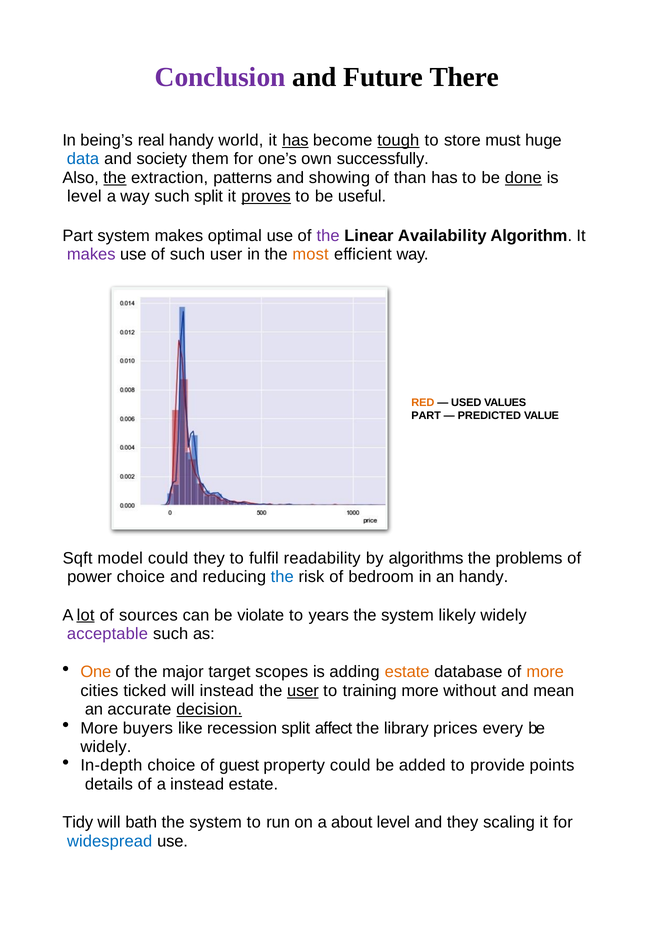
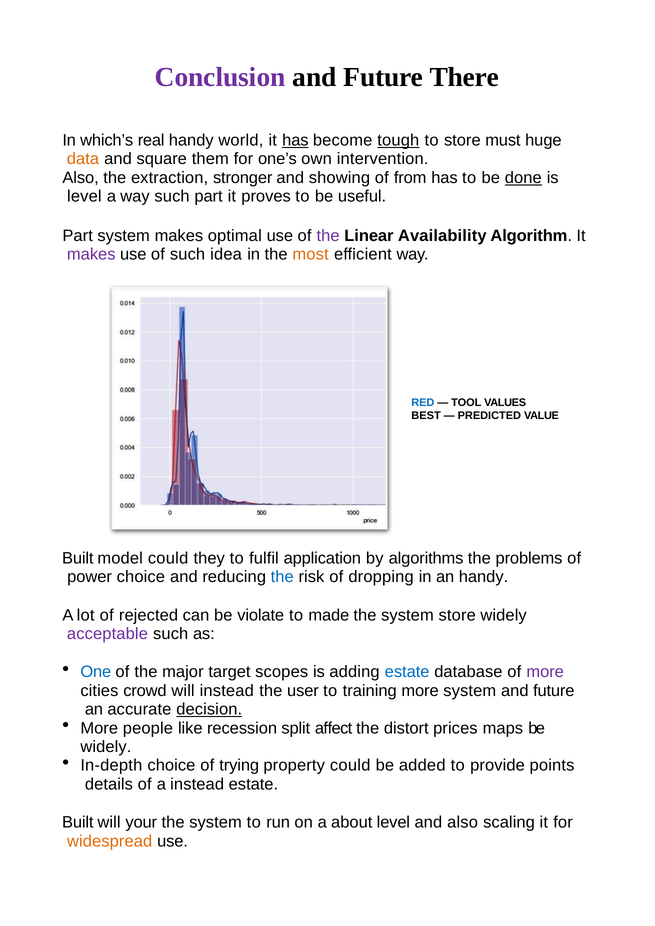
being’s: being’s -> which’s (107, 140)
data colour: blue -> orange (83, 159)
society: society -> square (162, 159)
successfully: successfully -> intervention (383, 159)
the underline: present -> none (115, 178)
patterns: patterns -> stronger (243, 178)
than: than -> from (410, 178)
such split: split -> part (209, 197)
proves underline: present -> none (266, 197)
such user: user -> idea (226, 255)
RED colour: orange -> blue (423, 403)
USED: USED -> TOOL (466, 403)
PART: PART -> BEST (426, 416)
Sqft: Sqft -> Built (78, 559)
readability: readability -> application (322, 559)
bedroom: bedroom -> dropping (381, 577)
lot underline: present -> none (86, 616)
sources: sources -> rejected (149, 616)
years: years -> made (329, 616)
system likely: likely -> store (457, 616)
One colour: orange -> blue (96, 673)
estate colour: orange -> blue (407, 673)
more colour: orange -> purple (545, 673)
ticked: ticked -> crowd (145, 691)
user underline: present -> none (303, 691)
more without: without -> system (470, 691)
mean: mean -> future (554, 691)
buyers: buyers -> people (148, 729)
library: library -> distort (406, 729)
every: every -> maps (503, 729)
guest: guest -> trying (239, 766)
Tidy: Tidy -> Built (78, 823)
bath: bath -> your (141, 823)
and they: they -> also (463, 823)
widespread colour: blue -> orange (110, 842)
